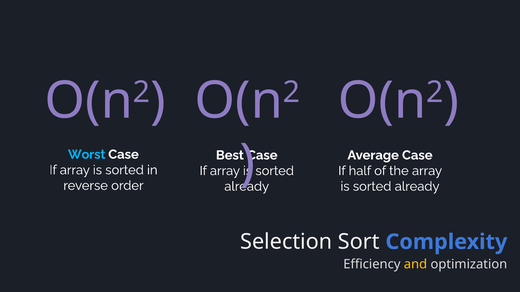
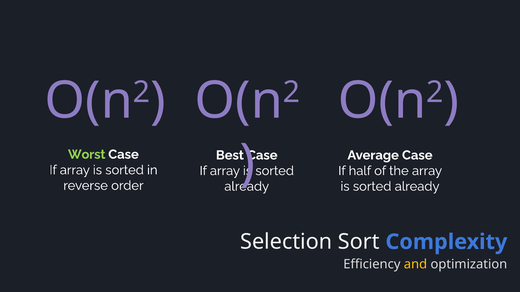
Worst colour: light blue -> light green (87, 155)
